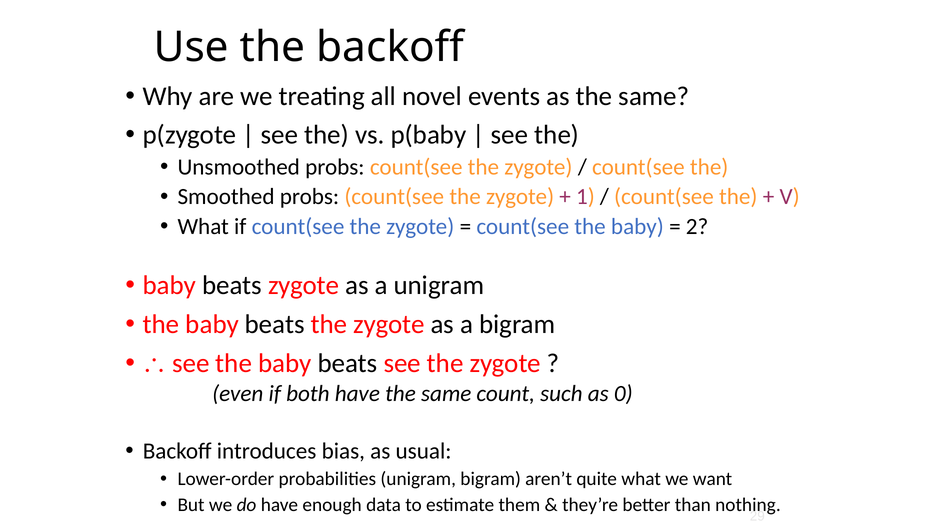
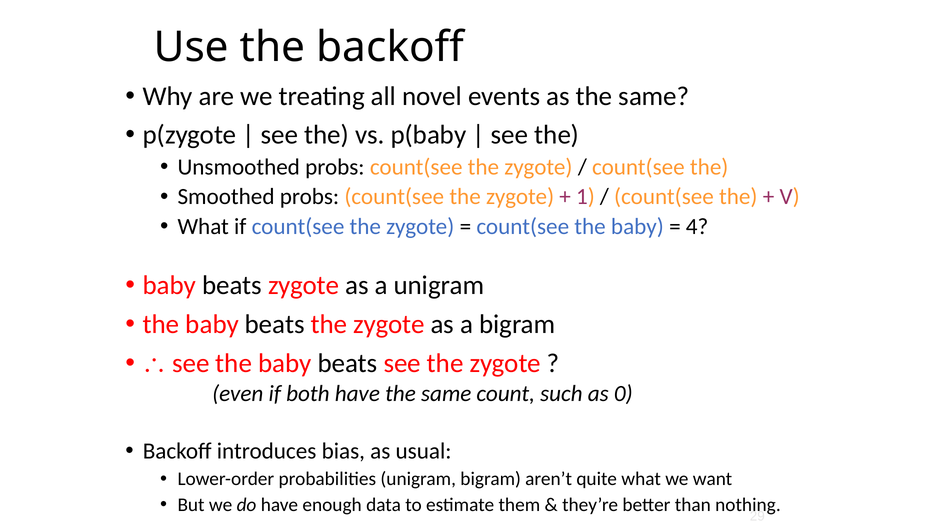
2: 2 -> 4 (697, 227)
